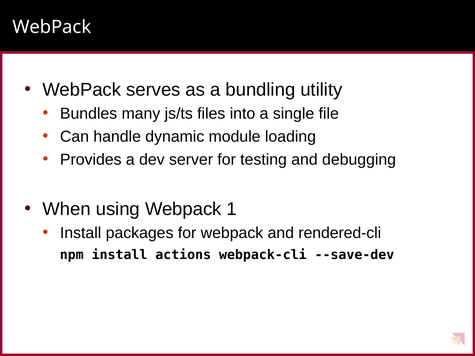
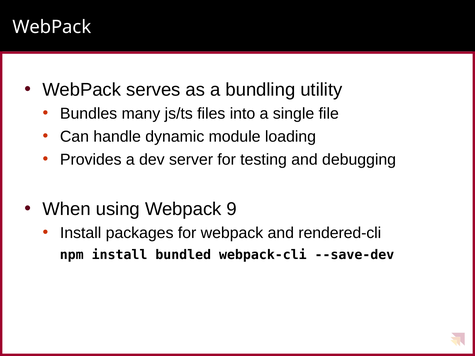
1: 1 -> 9 (232, 209)
actions: actions -> bundled (183, 255)
